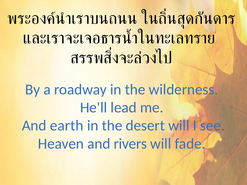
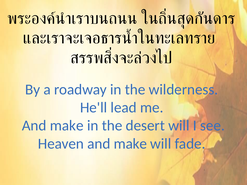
earth: earth -> make (67, 126)
Heaven and rivers: rivers -> make (130, 144)
